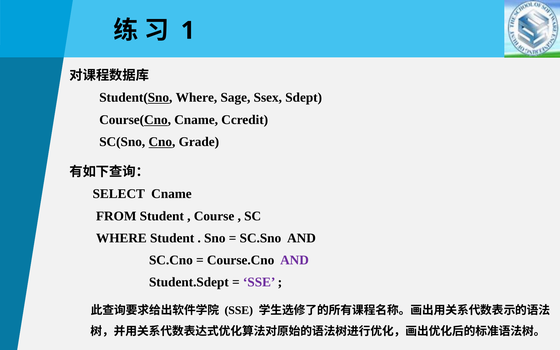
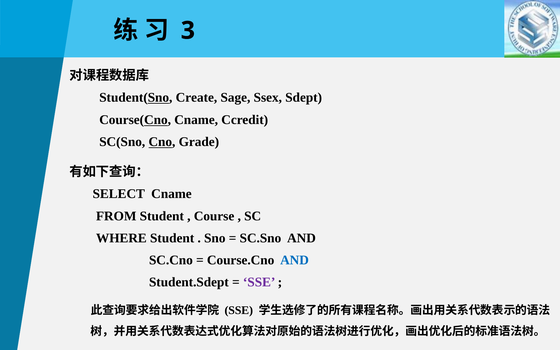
1: 1 -> 3 (188, 31)
Student(Sno Where: Where -> Create (196, 98)
AND colour: purple -> blue (295, 260)
